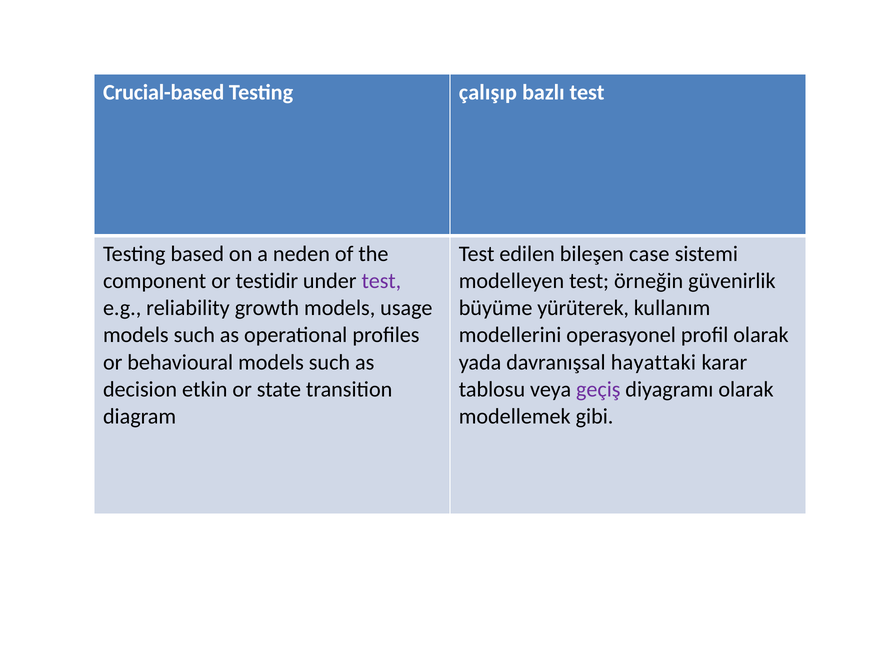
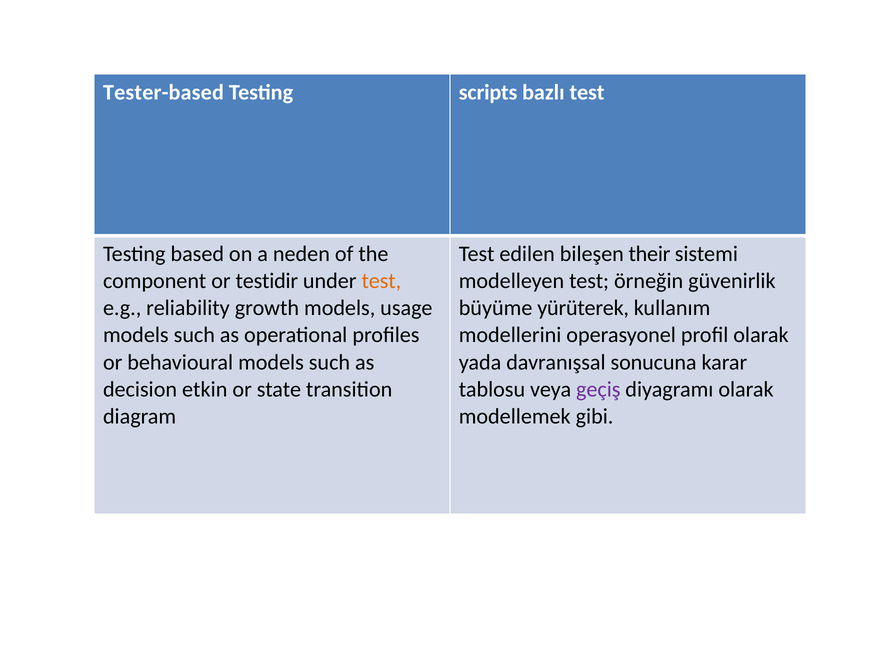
Crucial-based: Crucial-based -> Tester-based (163, 92)
çalışıp: çalışıp -> scripts (488, 92)
case: case -> their (649, 254)
test colour: purple -> orange (381, 281)
hayattaki: hayattaki -> sonucuna (654, 362)
